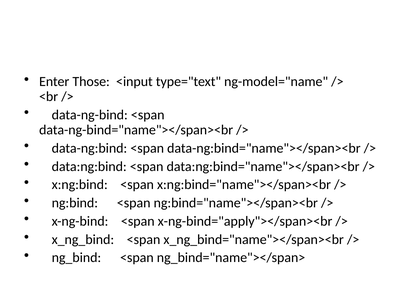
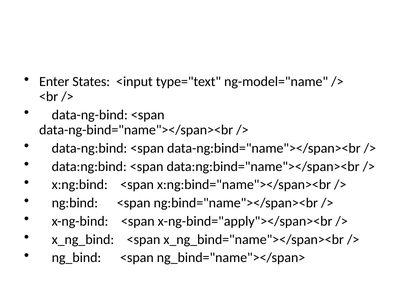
Those: Those -> States (91, 82)
